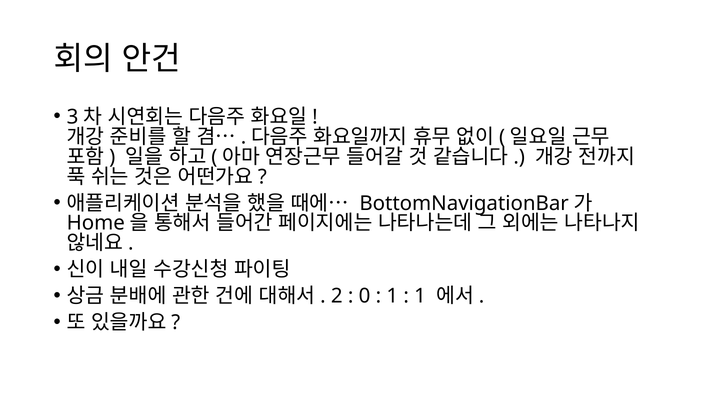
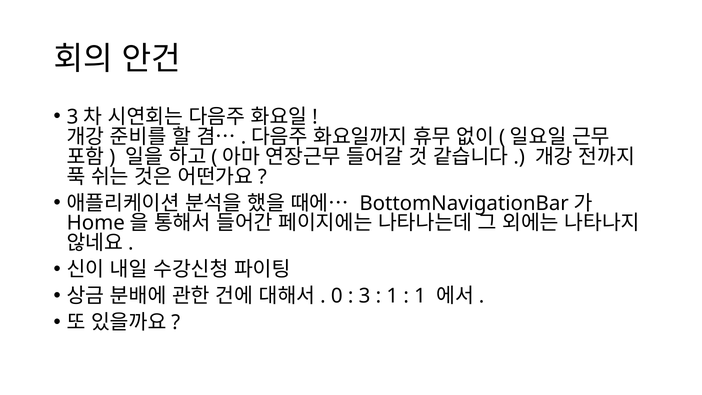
2: 2 -> 0 (337, 296)
0: 0 -> 3 (365, 296)
